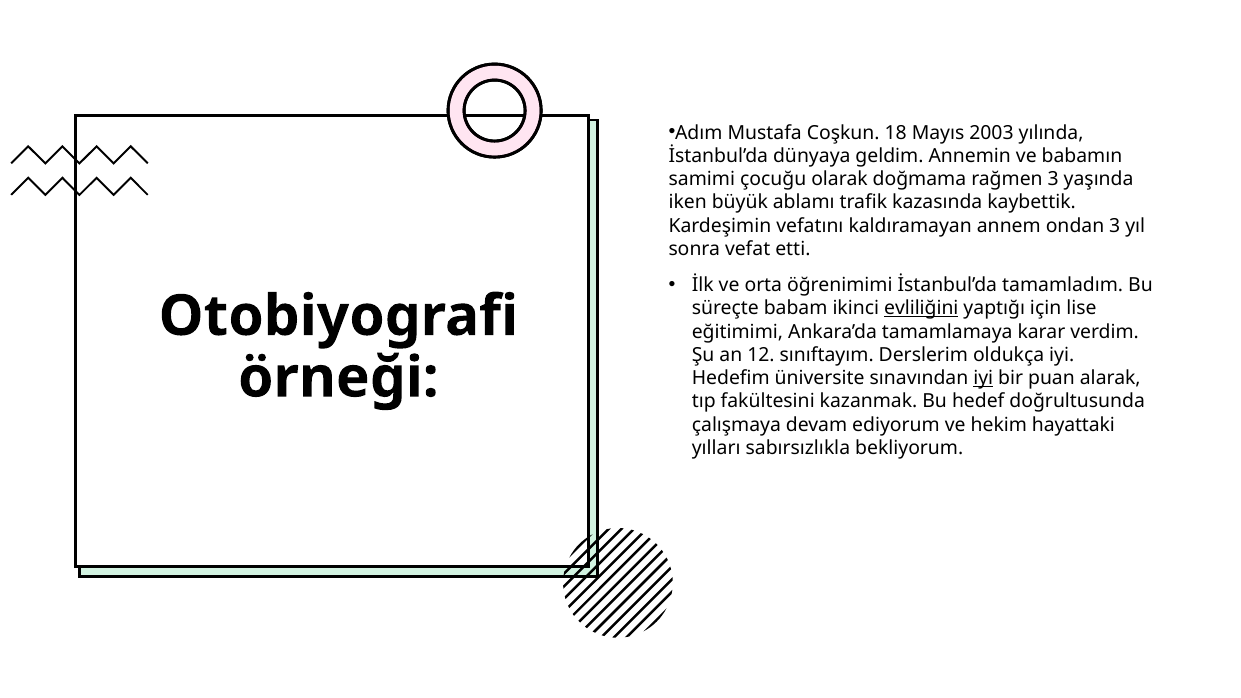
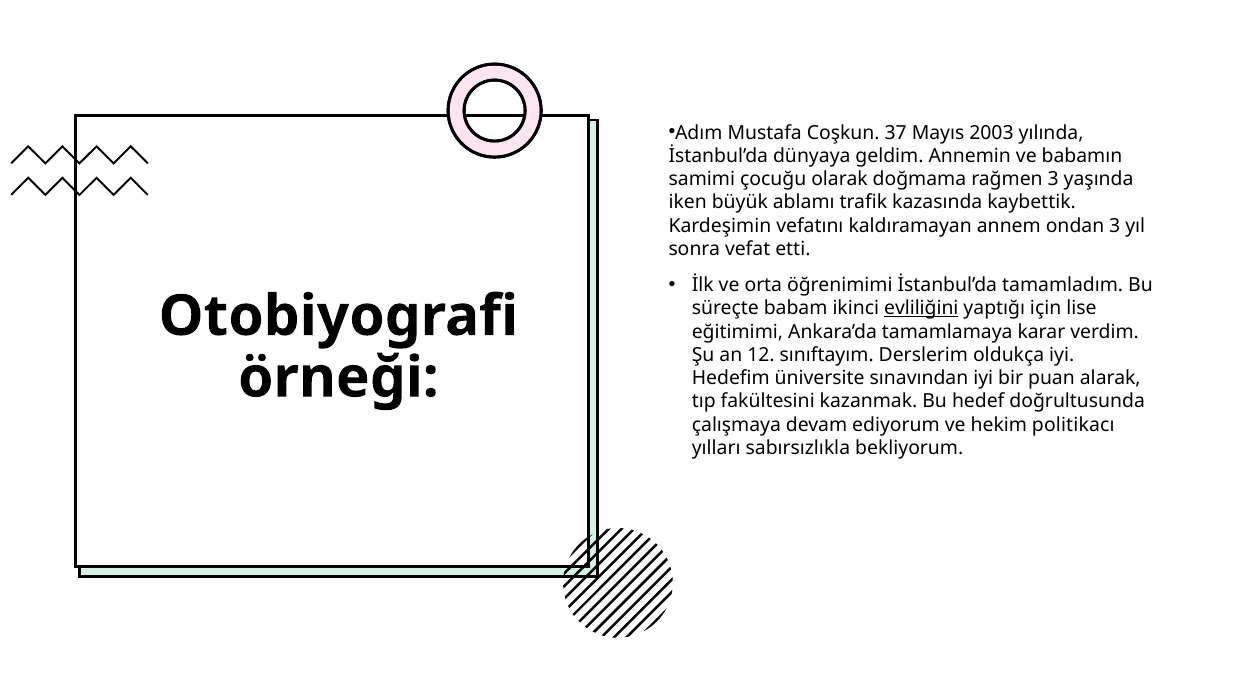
18: 18 -> 37 (896, 133)
iyi underline: present -> none (983, 378)
hayattaki: hayattaki -> politikacı (1073, 425)
